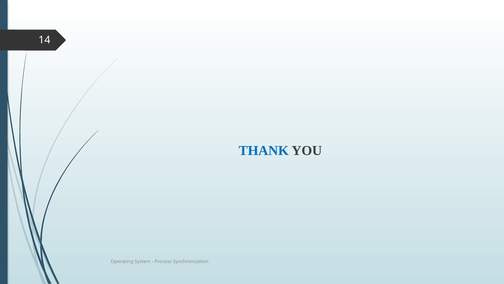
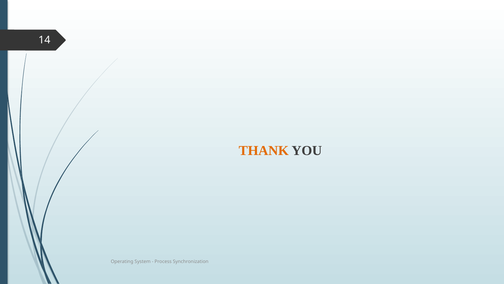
THANK colour: blue -> orange (264, 150)
